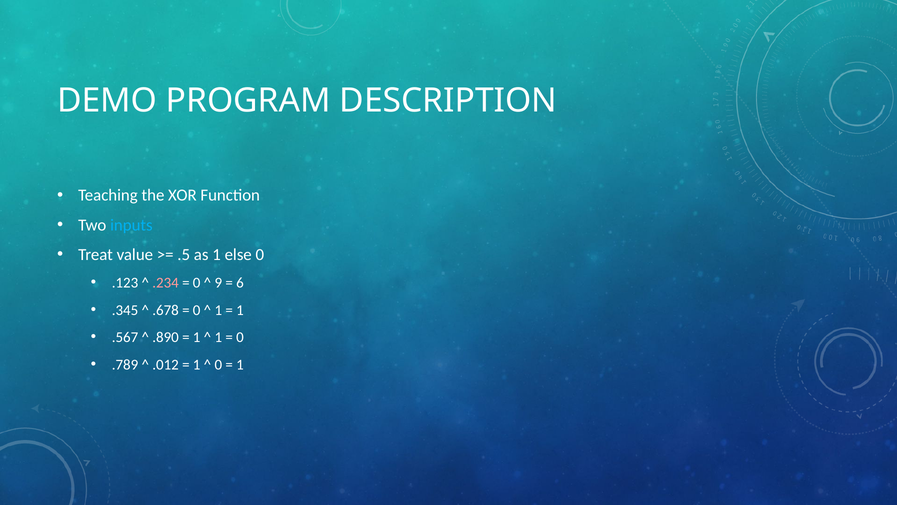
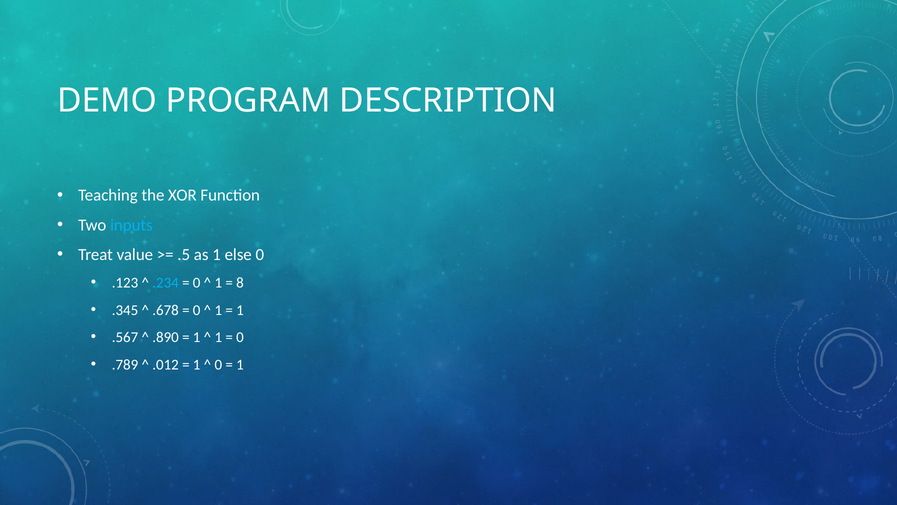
.234 colour: pink -> light blue (166, 283)
9: 9 -> 1 (218, 283)
6: 6 -> 8 (240, 283)
